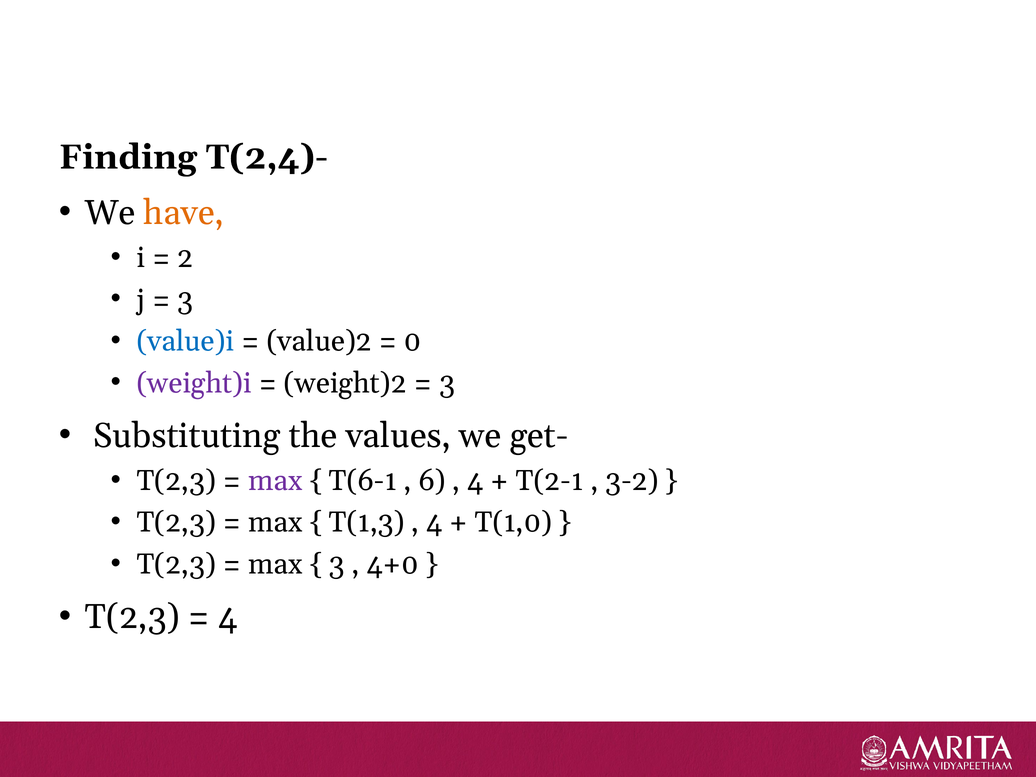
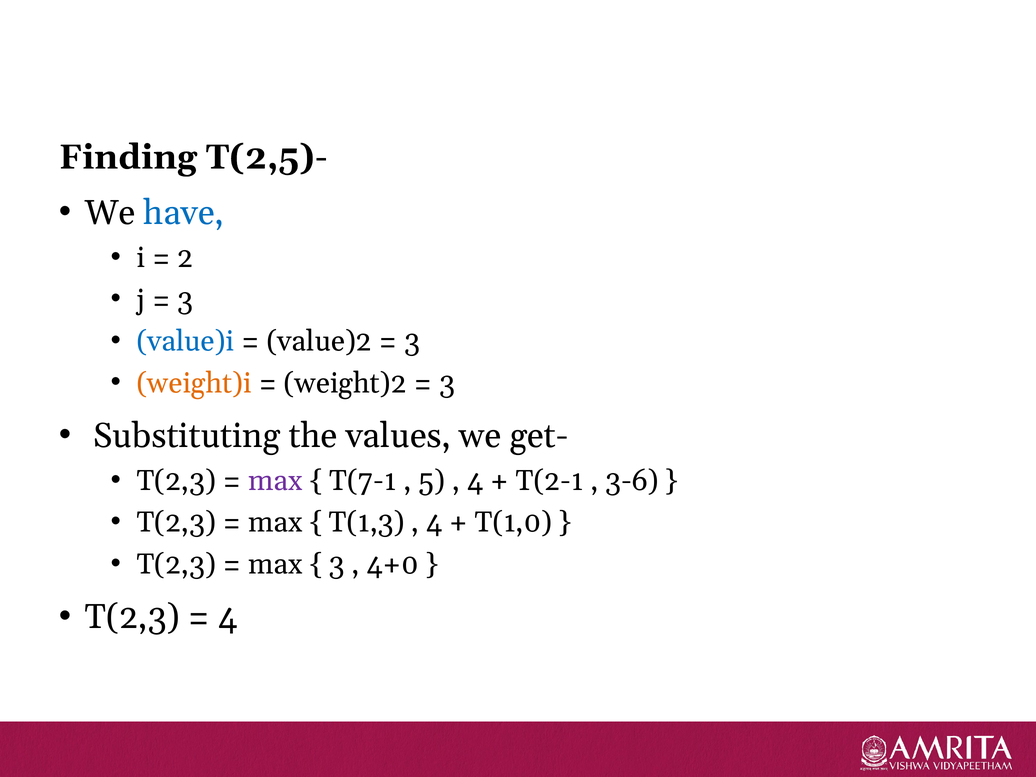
T(2,4)-: T(2,4)- -> T(2,5)- (267, 157)
have colour: orange -> blue (184, 213)
0: 0 -> 3 (412, 341)
weight)i colour: purple -> orange (194, 383)
T(6-1: T(6-1 -> T(7-1 (363, 481)
6: 6 -> 5 (432, 481)
3-2: 3-2 -> 3-6 (632, 481)
